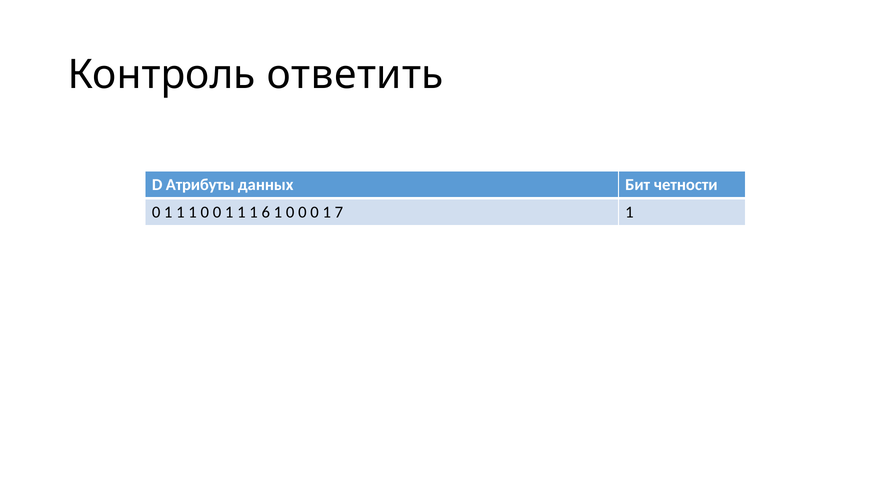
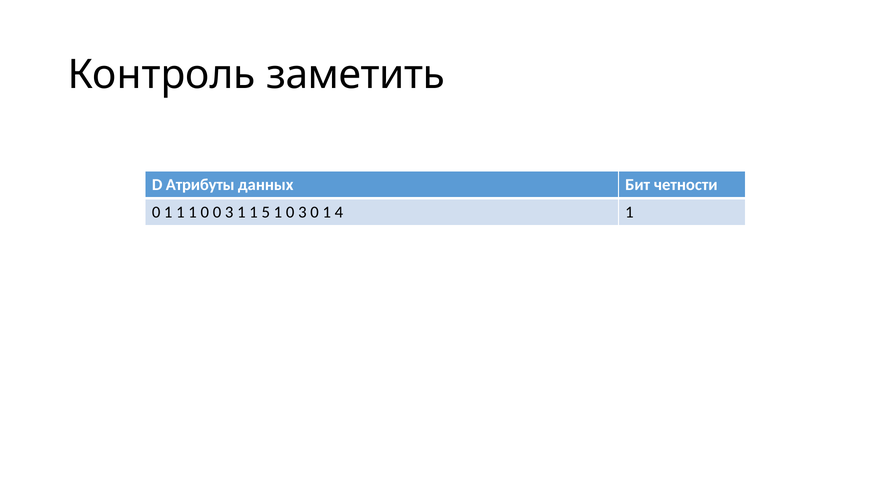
ответить: ответить -> заметить (356, 75)
1 0 0 1: 1 -> 3 (229, 212)
6: 6 -> 5 (266, 212)
0: 0 -> 3 (302, 212)
7: 7 -> 4 (339, 212)
